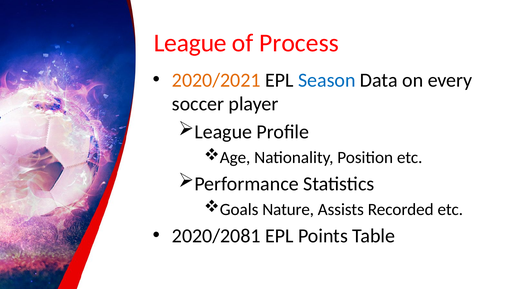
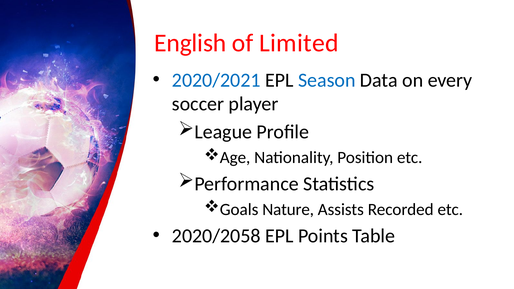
League: League -> English (190, 43)
Process: Process -> Limited (299, 43)
2020/2021 colour: orange -> blue (216, 80)
2020/2081: 2020/2081 -> 2020/2058 (216, 236)
